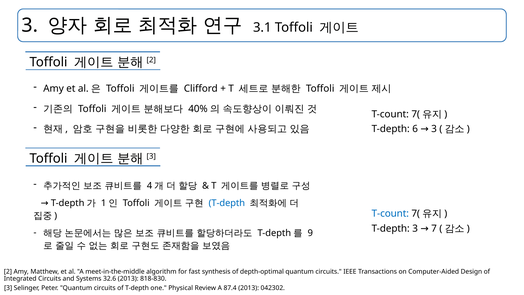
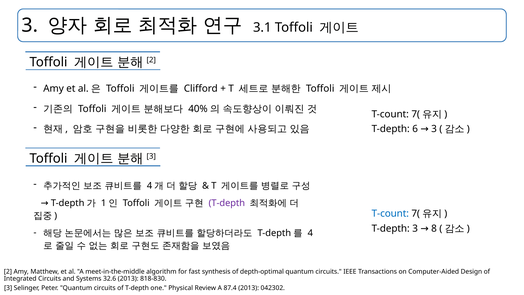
T-depth colour: blue -> purple (227, 203)
7: 7 -> 8 (434, 228)
9: 9 -> 4 (310, 233)
